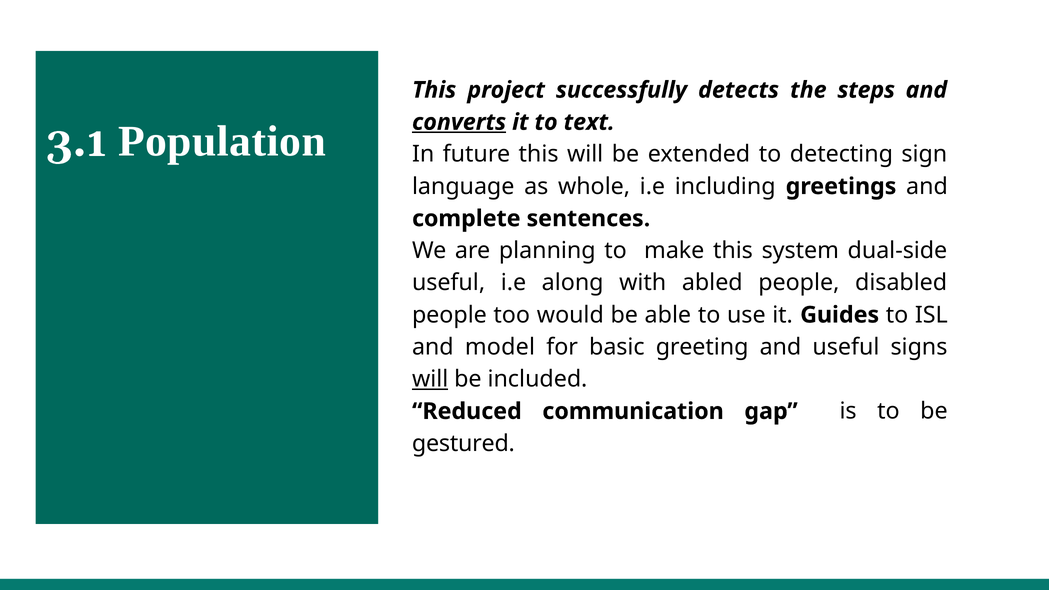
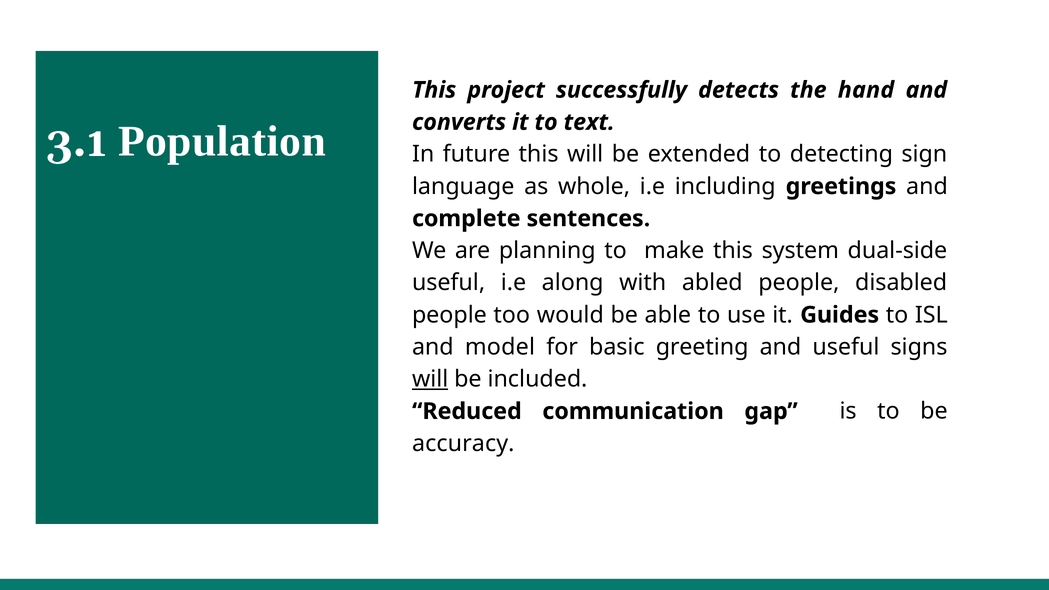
steps: steps -> hand (866, 90)
converts underline: present -> none (459, 122)
gestured: gestured -> accuracy (463, 443)
